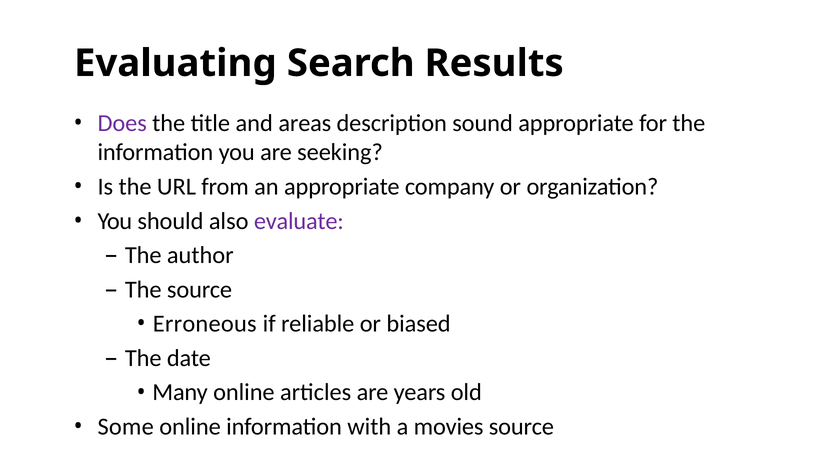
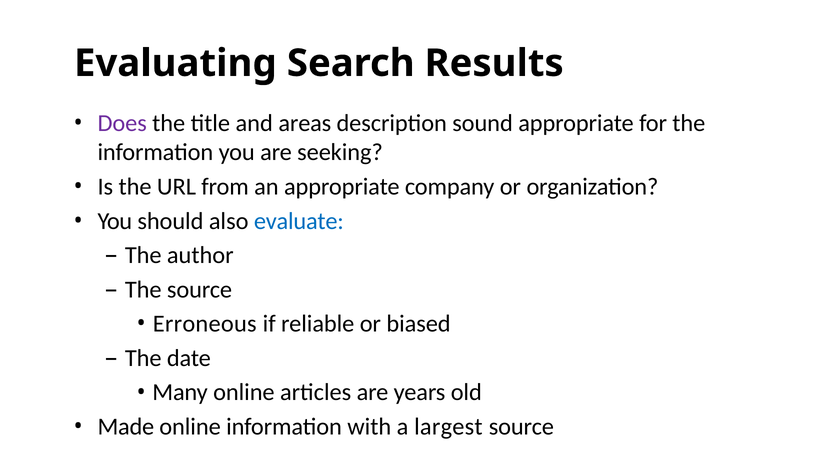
evaluate colour: purple -> blue (299, 221)
Some: Some -> Made (126, 427)
movies: movies -> largest (448, 427)
